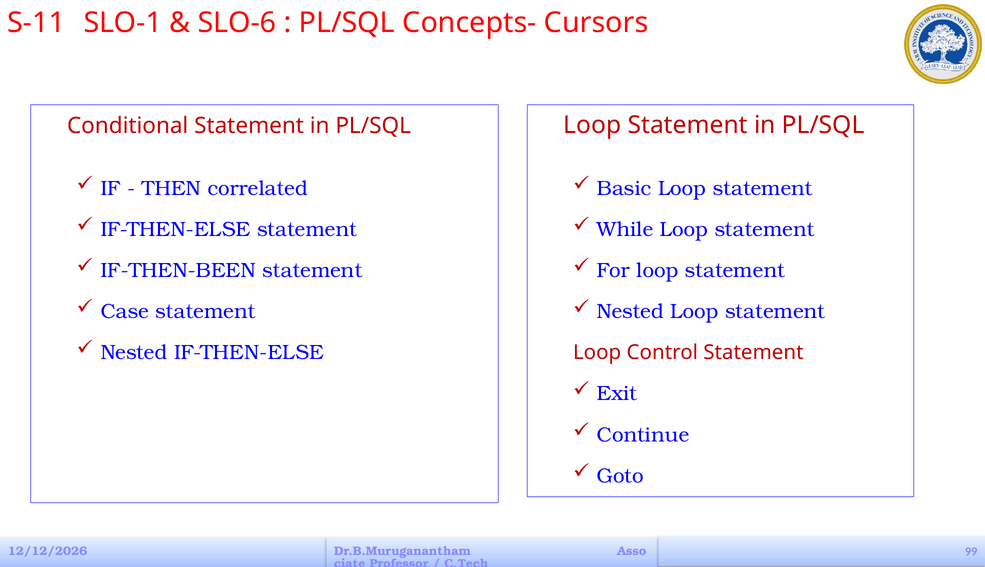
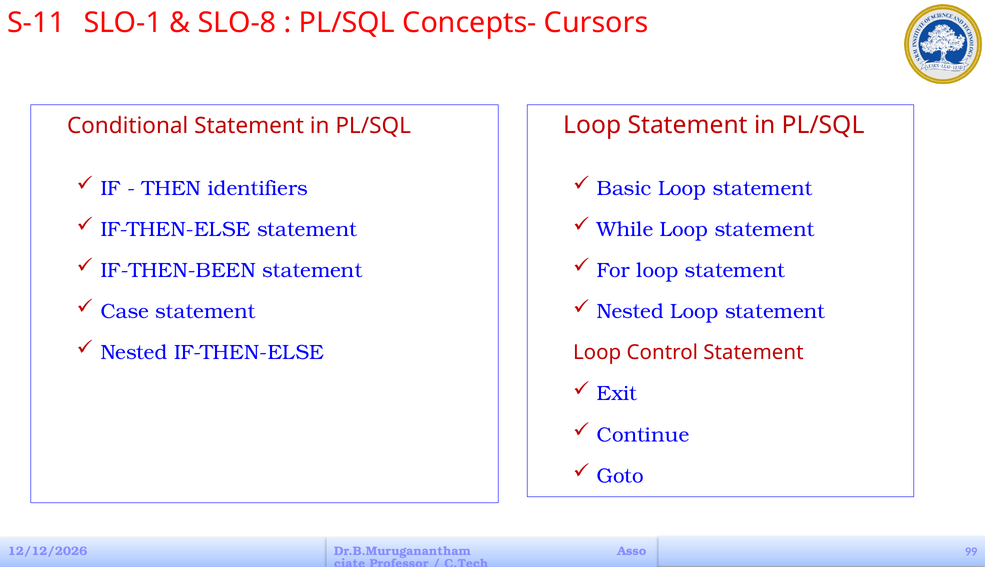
SLO-6: SLO-6 -> SLO-8 (237, 23)
correlated: correlated -> identifiers (258, 188)
